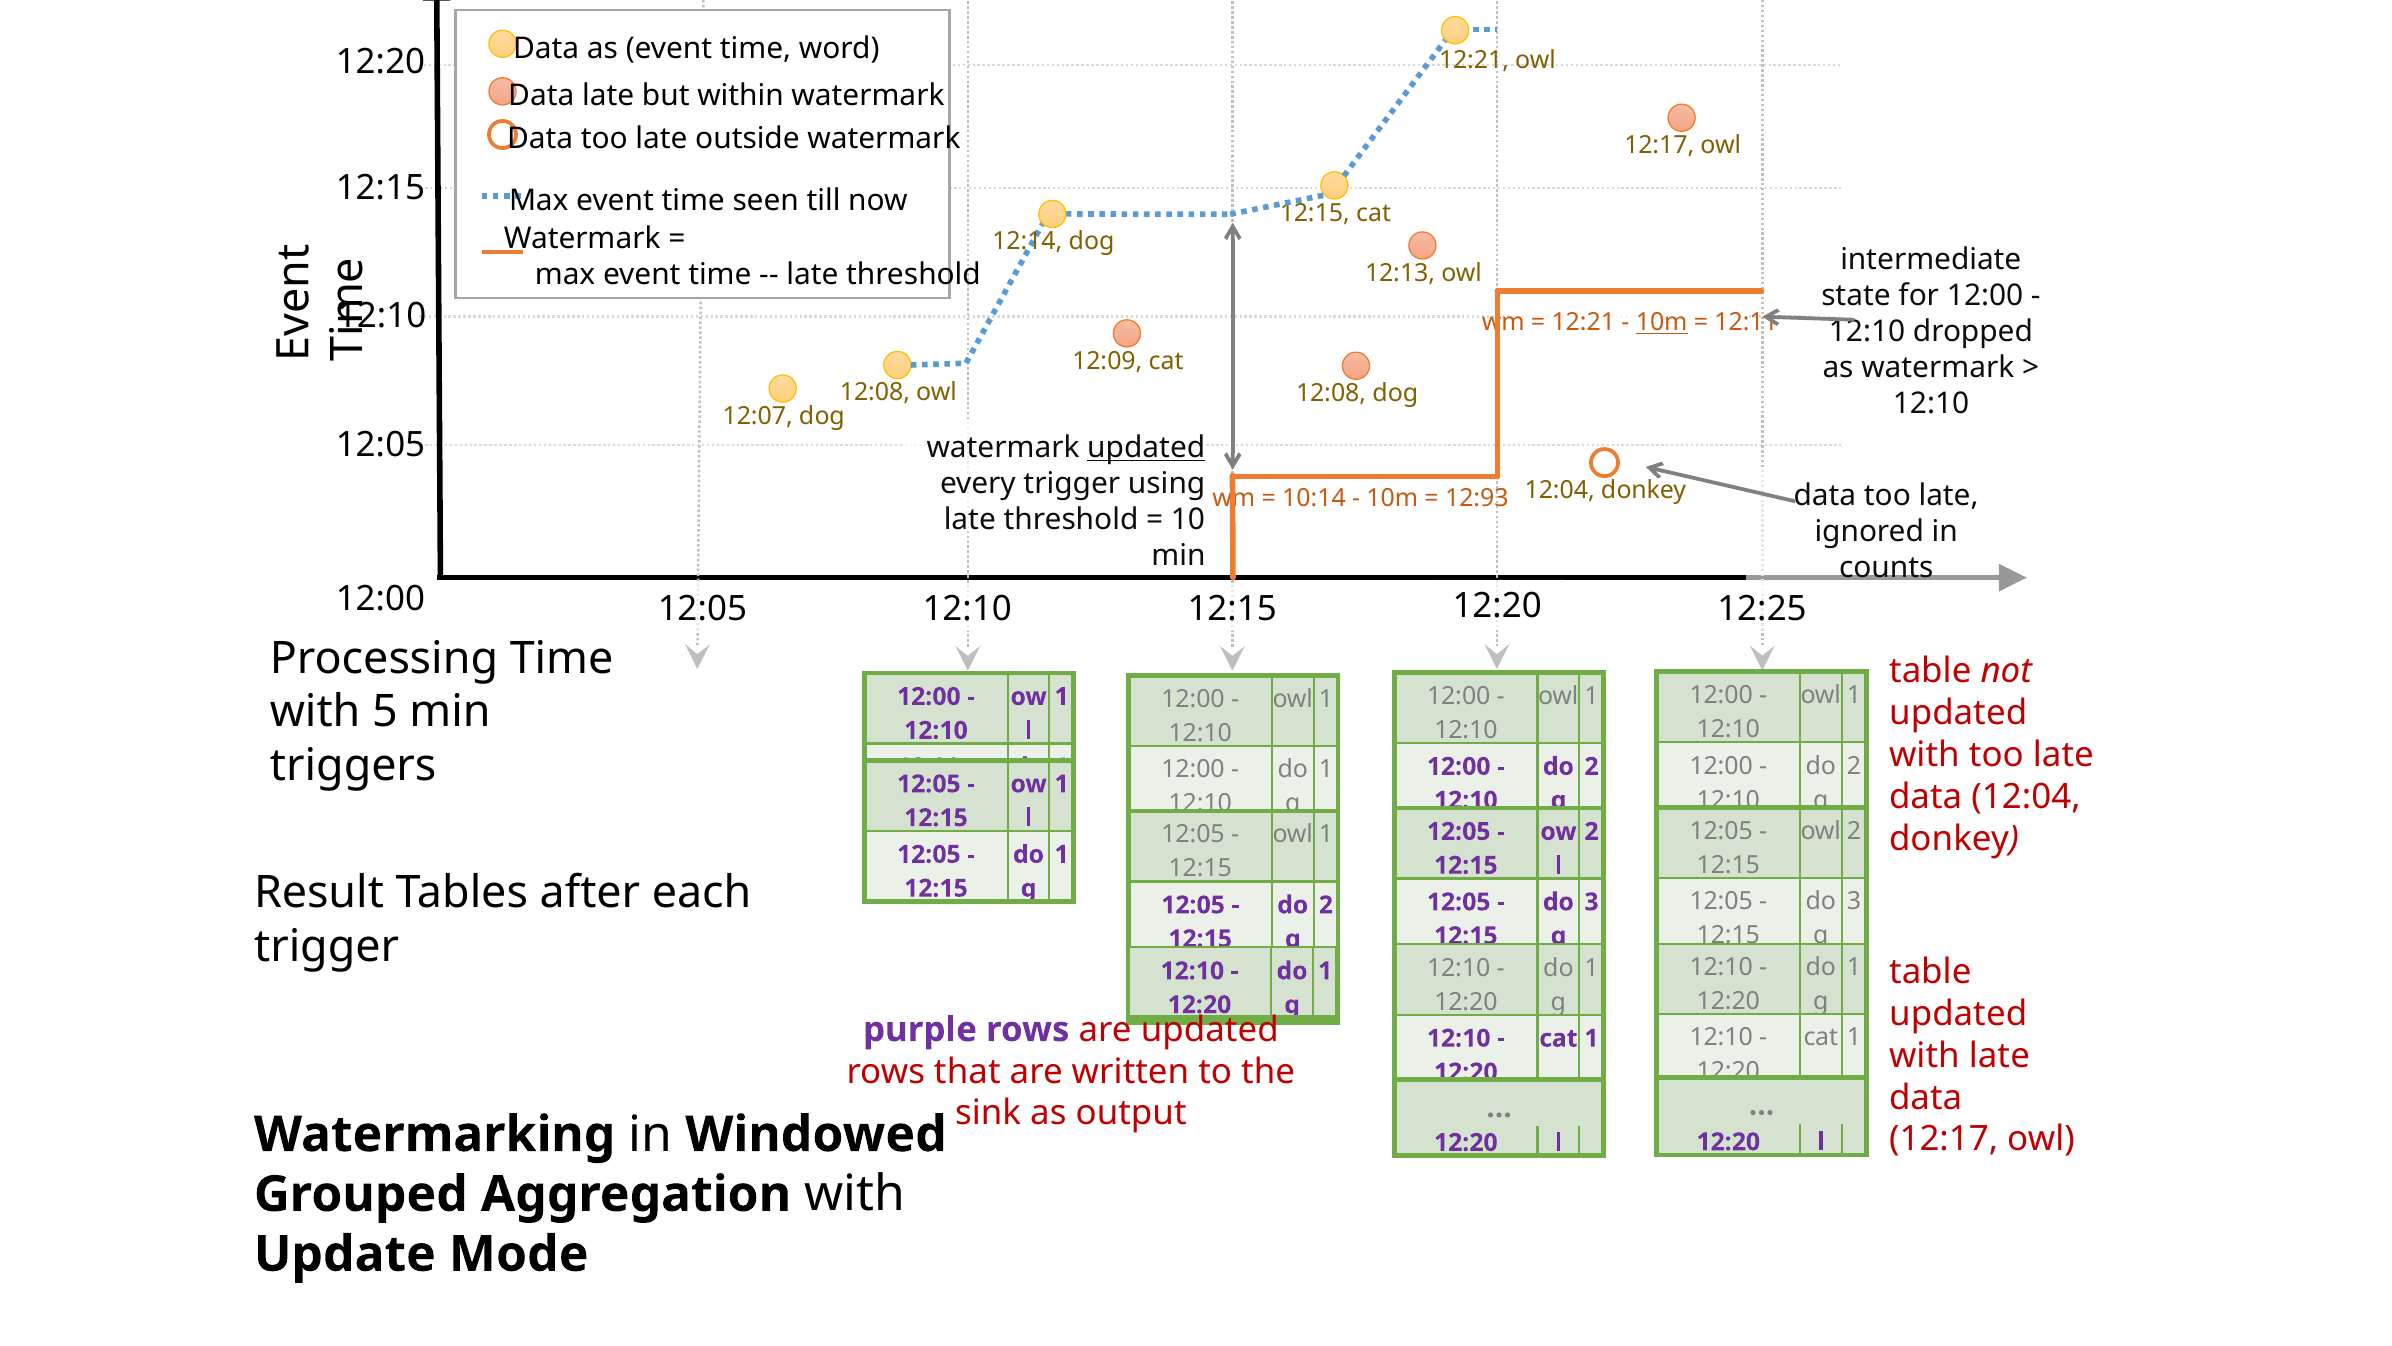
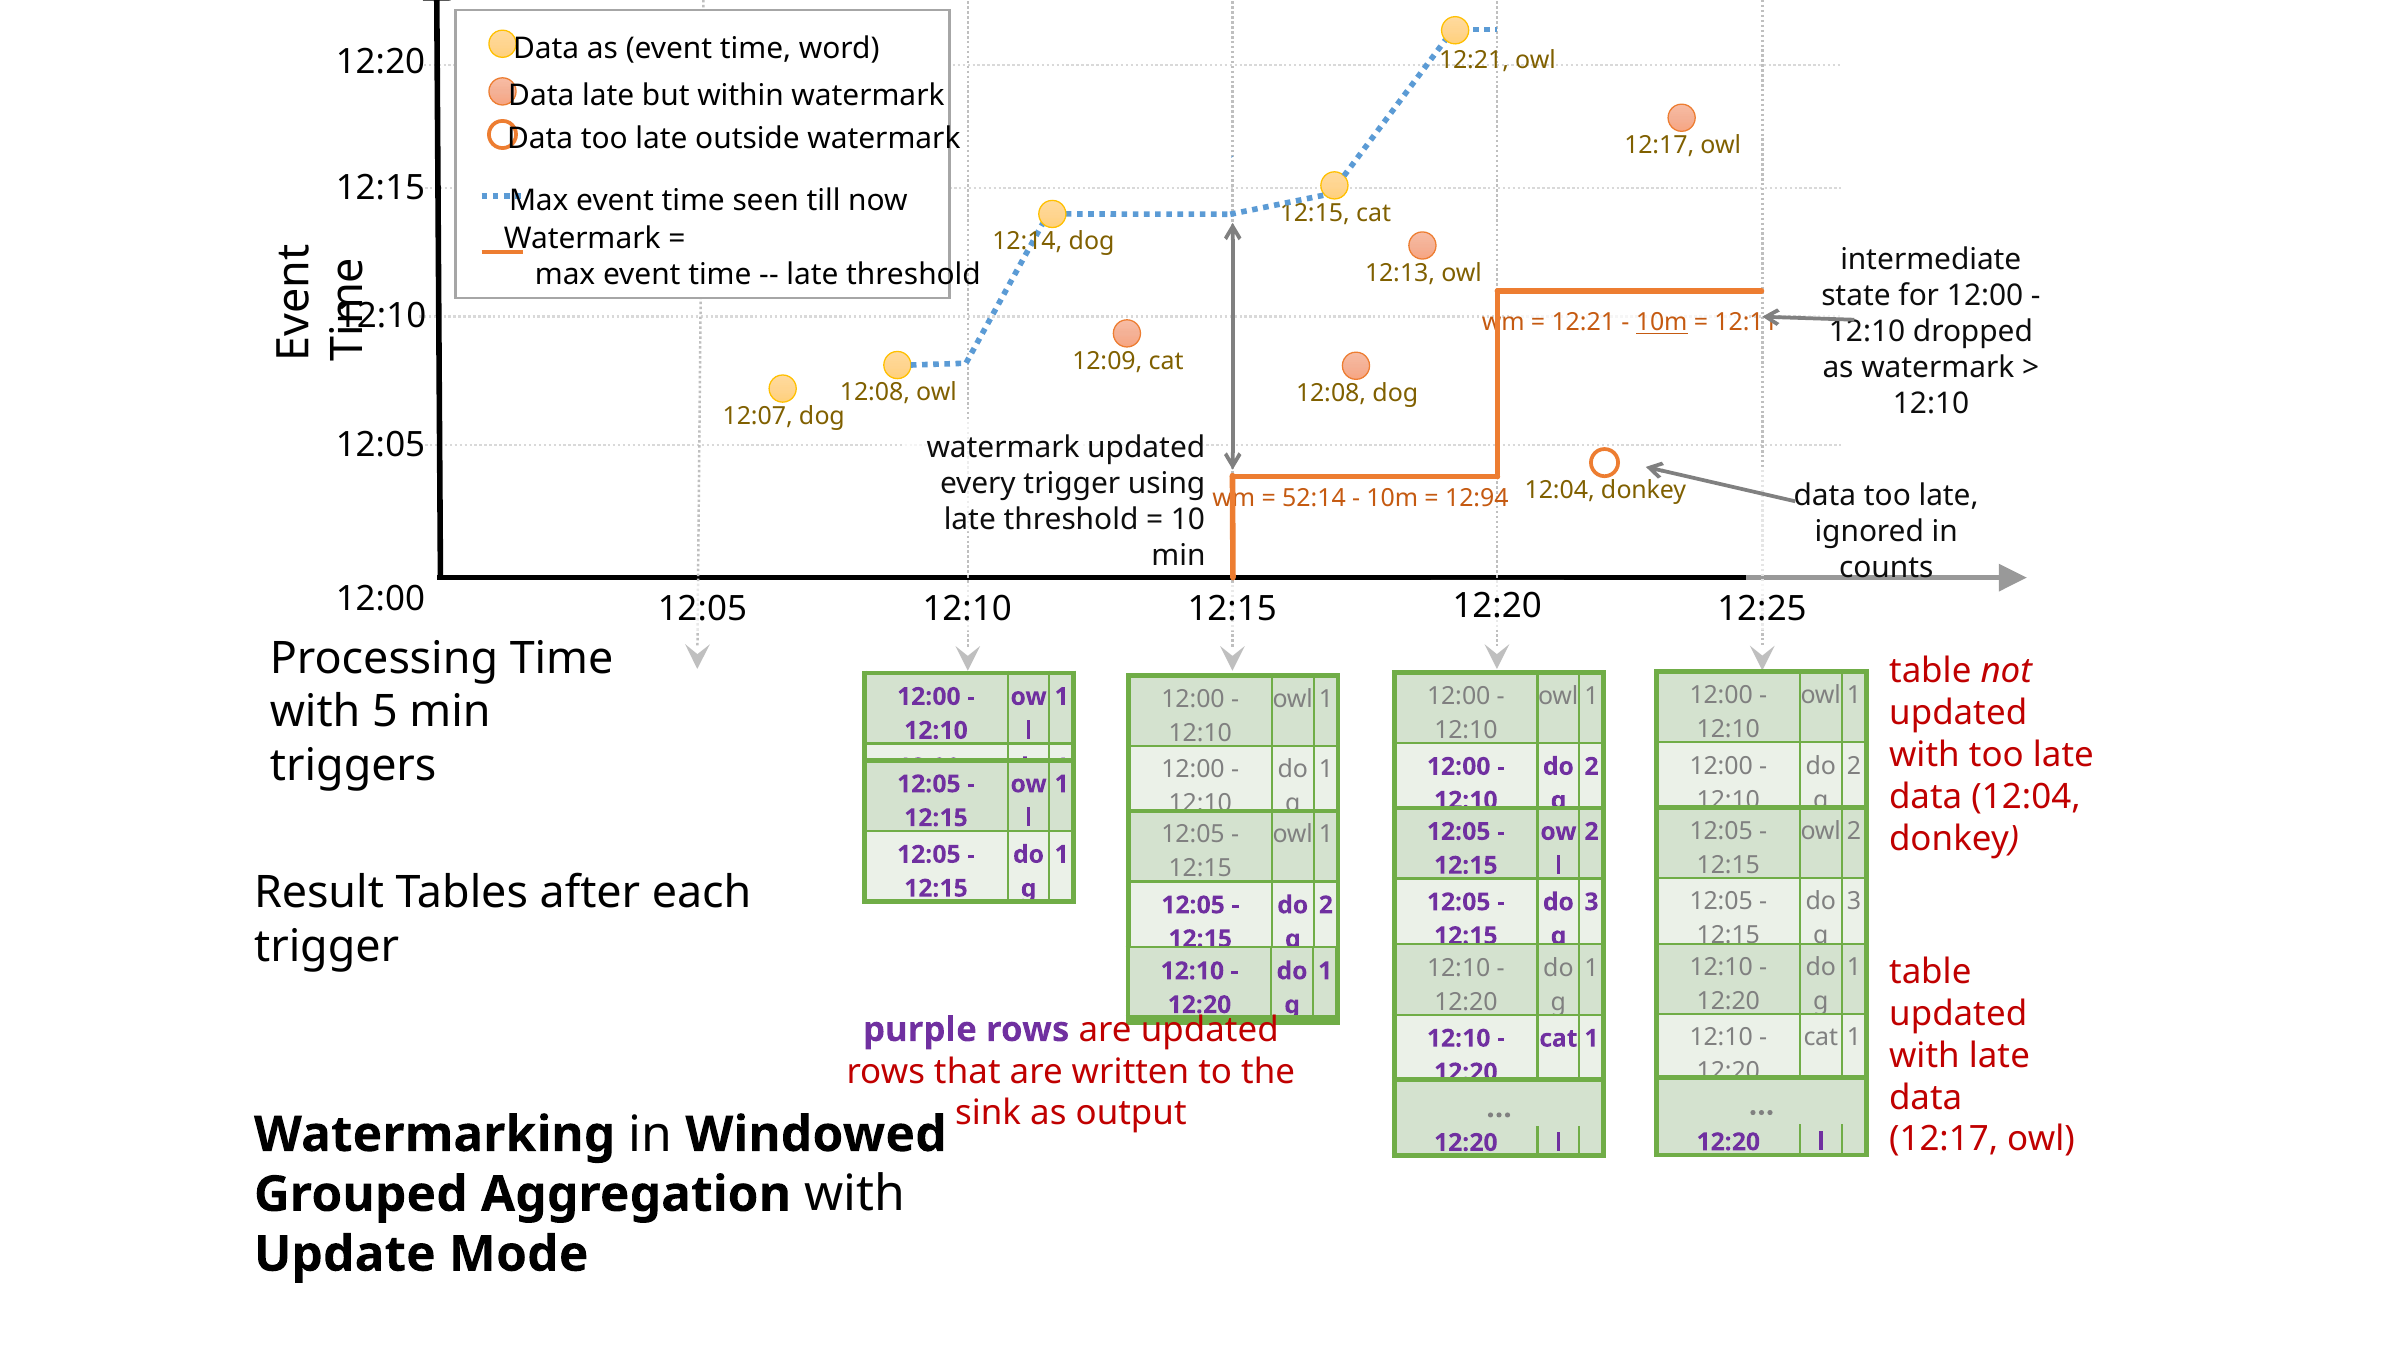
updated underline: present -> none (1146, 447)
10:14: 10:14 -> 52:14 (1314, 498)
12:93: 12:93 -> 12:94 (1477, 498)
